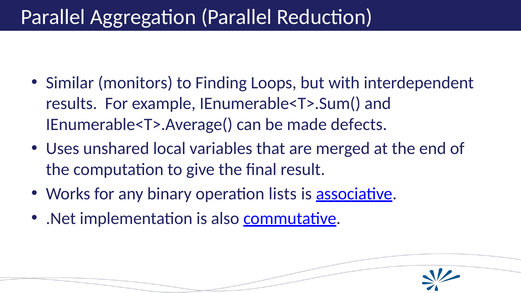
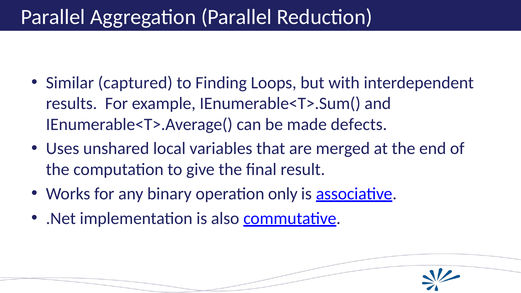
monitors: monitors -> captured (135, 83)
lists: lists -> only (283, 194)
